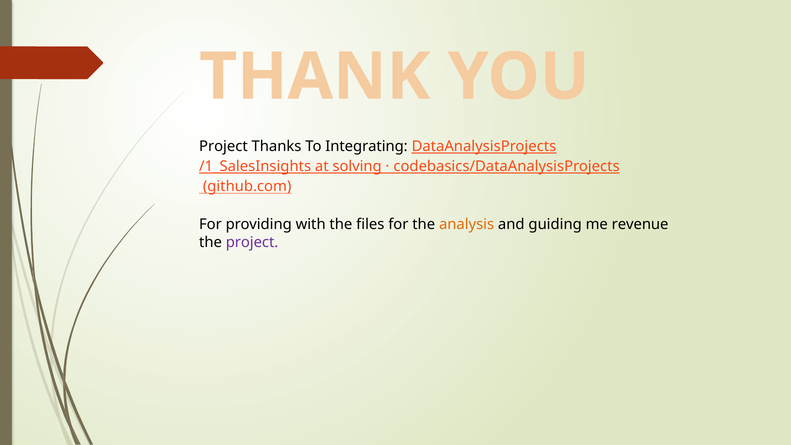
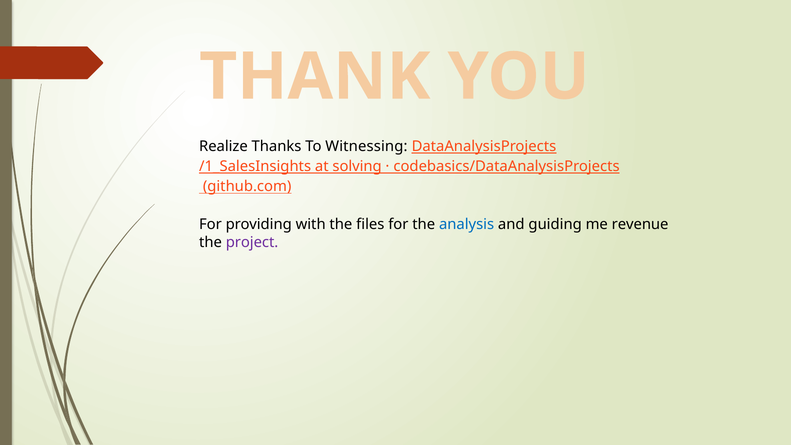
Project: Project -> Realize (223, 146)
Integrating: Integrating -> Witnessing (366, 146)
analysis colour: orange -> blue (467, 225)
